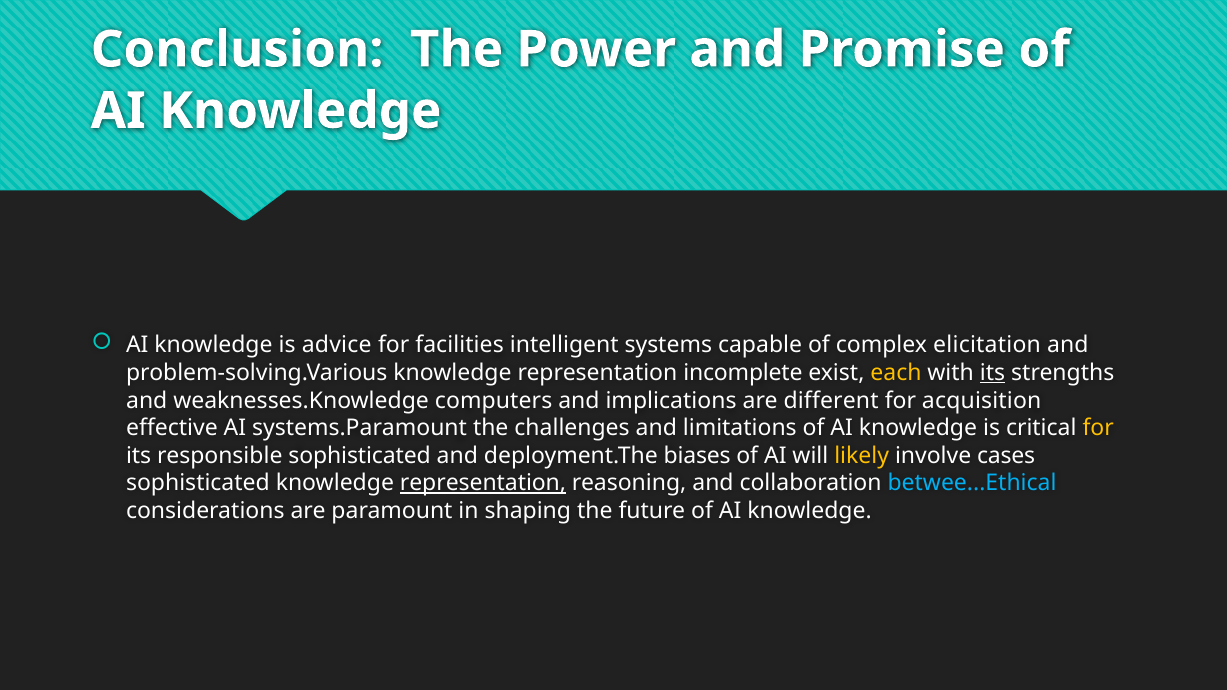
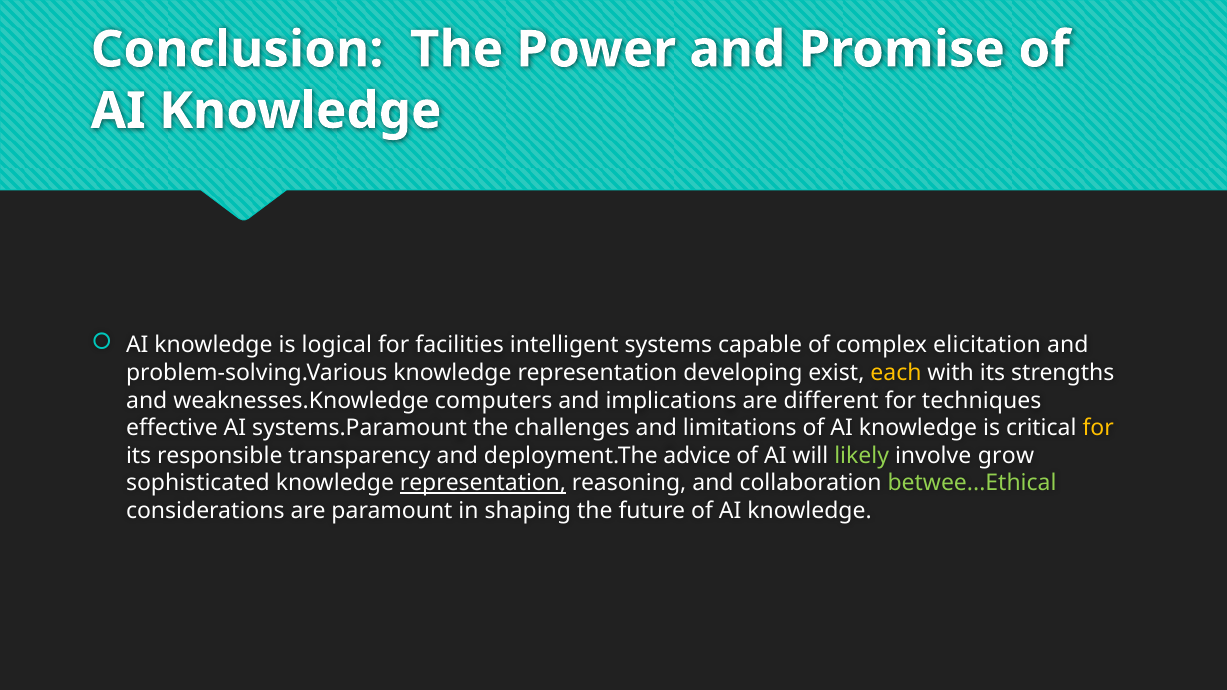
advice: advice -> logical (337, 345)
incomplete: incomplete -> developing (743, 373)
its underline: present -> none (993, 373)
acquisition: acquisition -> techniques (982, 401)
responsible sophisticated: sophisticated -> transparency (360, 456)
biases: biases -> advice (697, 456)
likely colour: yellow -> light green (862, 456)
cases: cases -> grow (1006, 456)
betwee...Ethical colour: light blue -> light green (972, 483)
